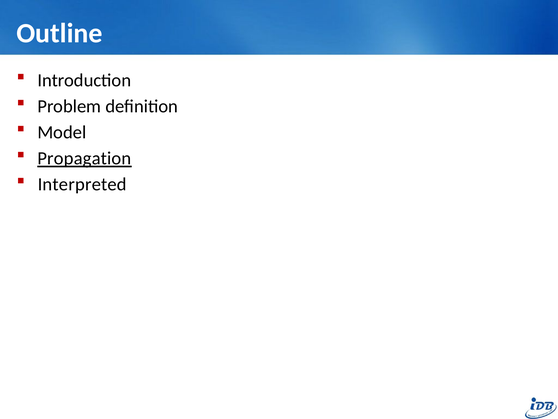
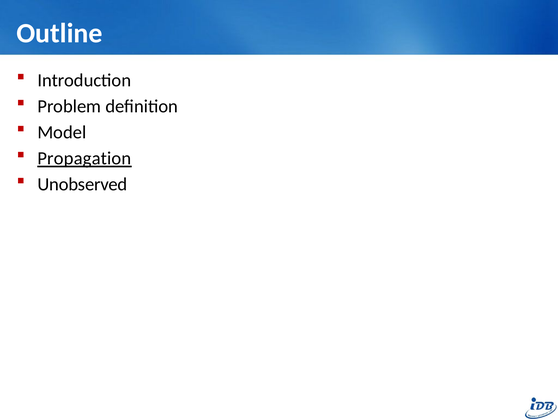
Interpreted: Interpreted -> Unobserved (82, 184)
